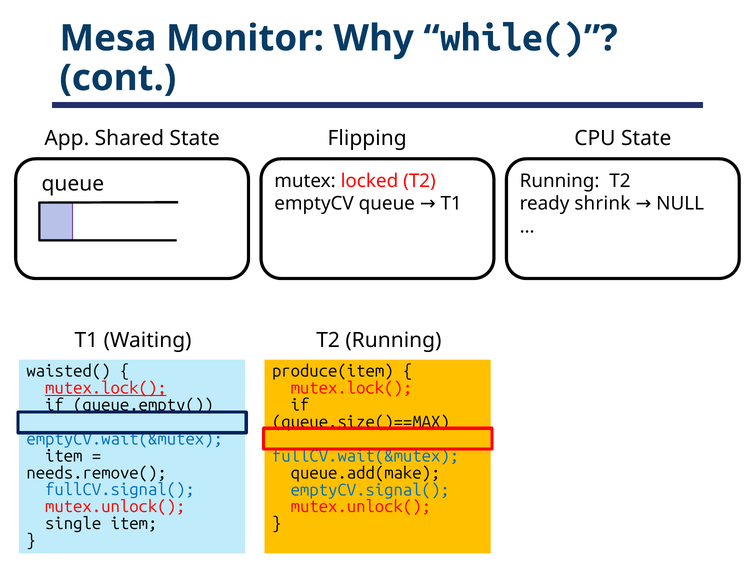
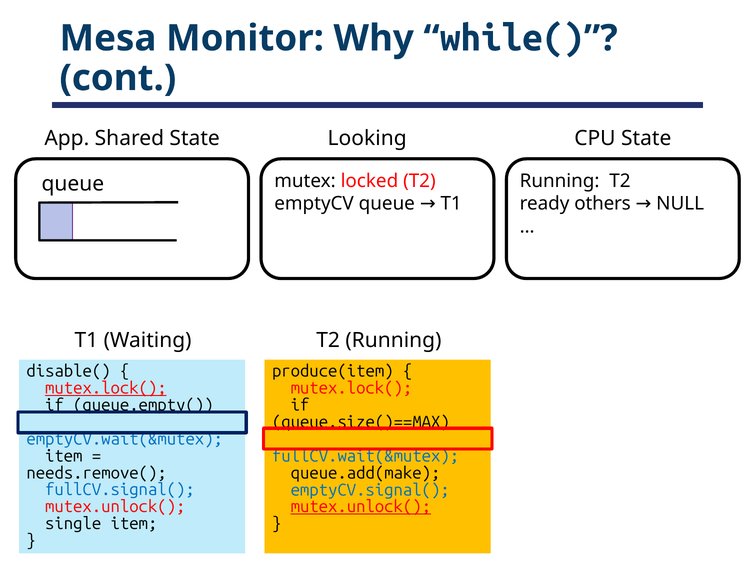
Flipping: Flipping -> Looking (367, 138)
shrink: shrink -> others (603, 203)
waisted(: waisted( -> disable( (69, 371)
mutex.unlock( underline: none -> present (361, 506)
